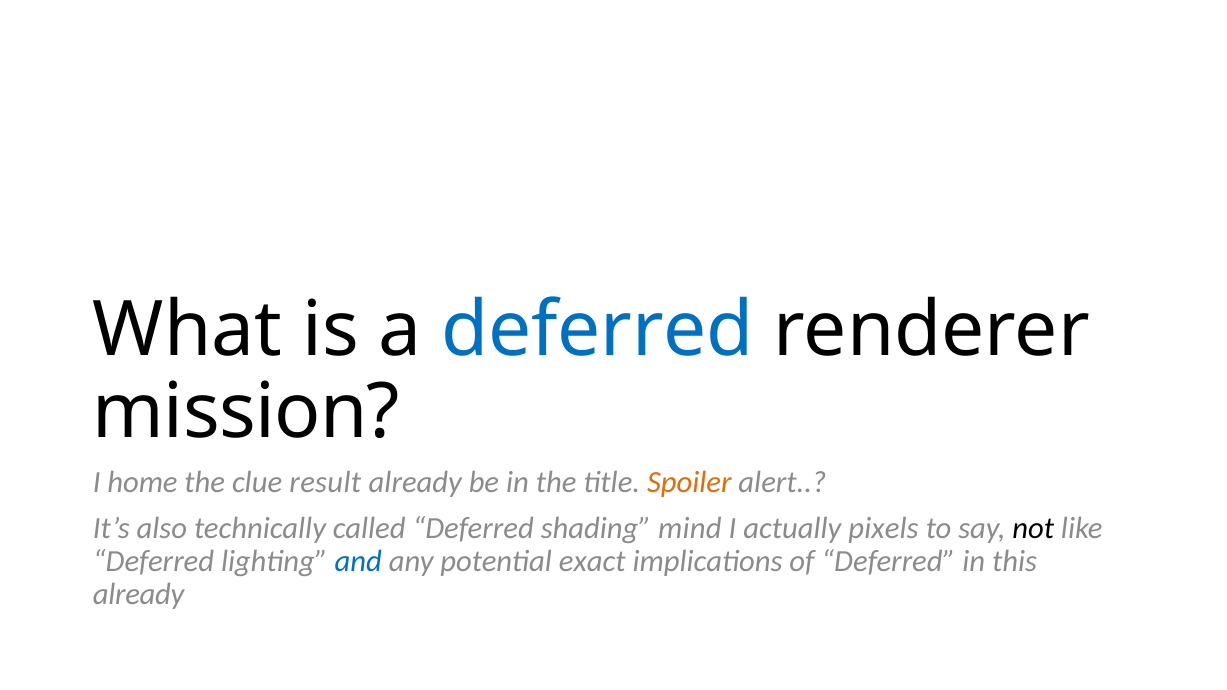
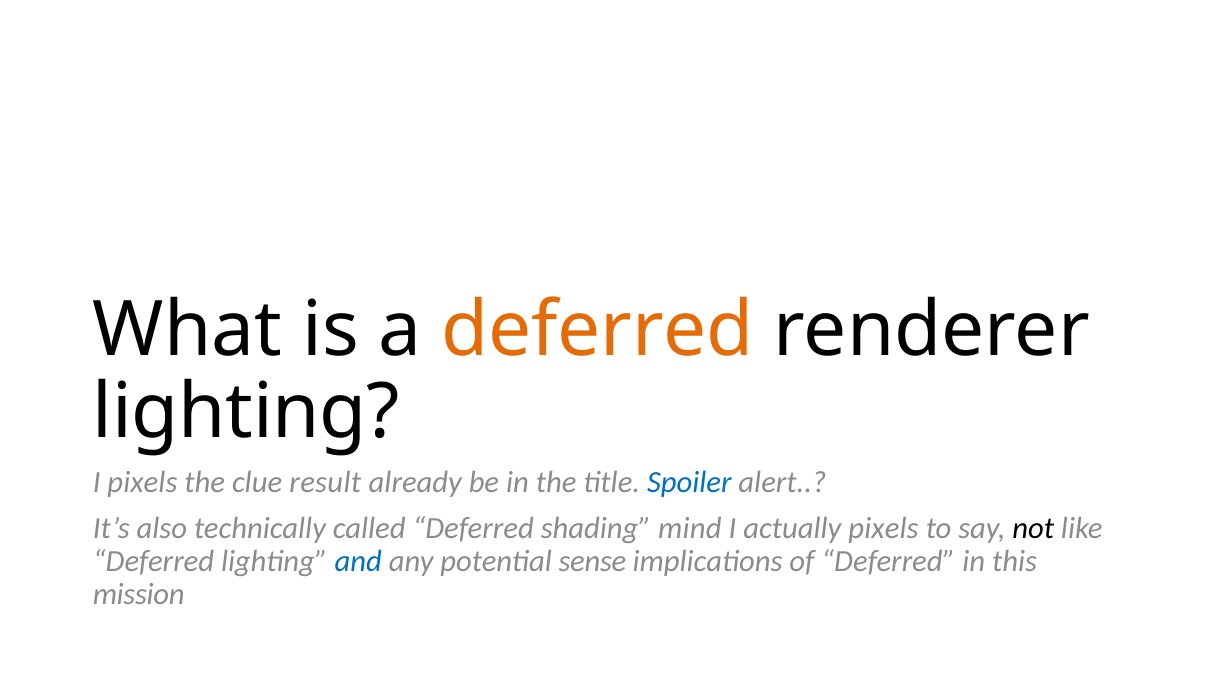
deferred colour: blue -> orange (598, 330)
mission: mission -> lighting (246, 413)
I home: home -> pixels (142, 483)
Spoiler colour: orange -> blue (689, 483)
exact: exact -> sense (592, 562)
already: already -> mission (139, 595)
